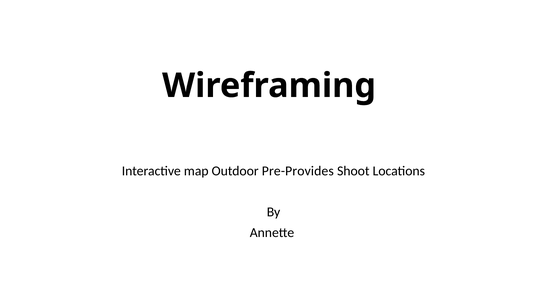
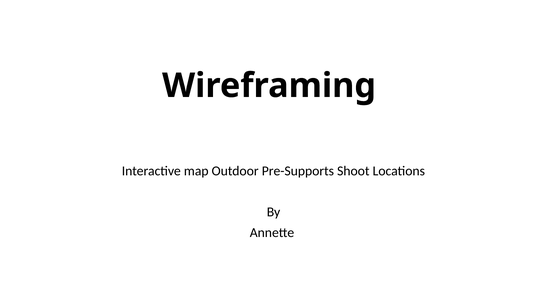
Pre-Provides: Pre-Provides -> Pre-Supports (298, 171)
